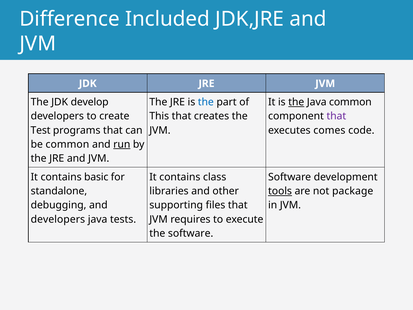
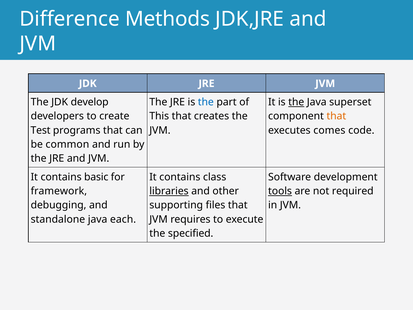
Included: Included -> Methods (168, 19)
Java common: common -> superset (350, 102)
that colour: purple -> orange (336, 116)
run underline: present -> none (122, 144)
standalone: standalone -> framework (59, 191)
libraries underline: none -> present (169, 191)
package: package -> required (353, 191)
developers: developers -> standalone (58, 219)
tests: tests -> each (123, 219)
the software: software -> specified (191, 233)
